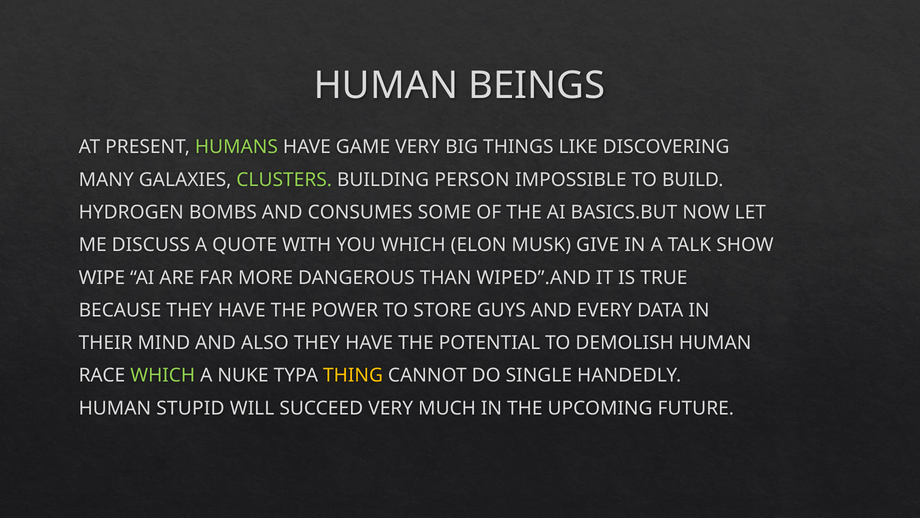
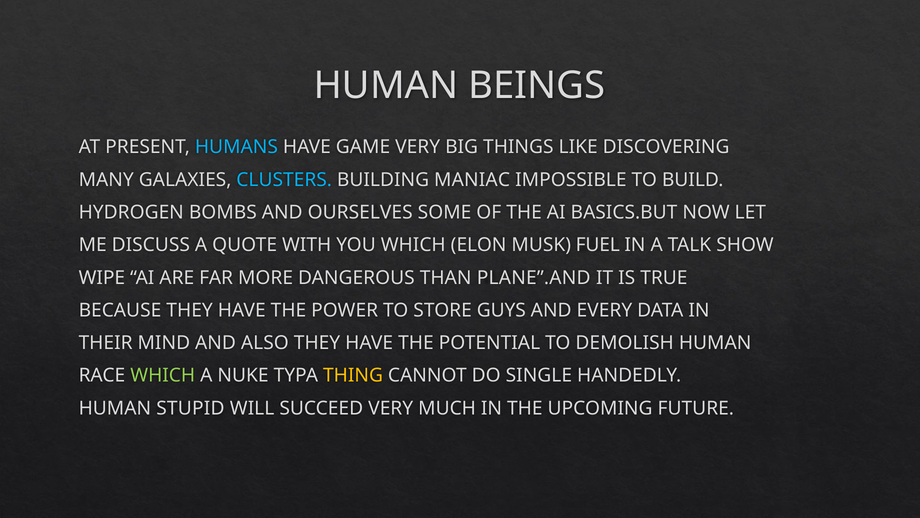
HUMANS colour: light green -> light blue (236, 147)
CLUSTERS colour: light green -> light blue (284, 180)
PERSON: PERSON -> MANIAC (472, 180)
CONSUMES: CONSUMES -> OURSELVES (360, 212)
GIVE: GIVE -> FUEL (598, 245)
WIPED”.AND: WIPED”.AND -> PLANE”.AND (534, 277)
